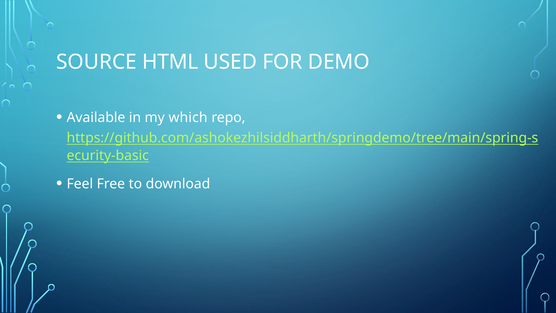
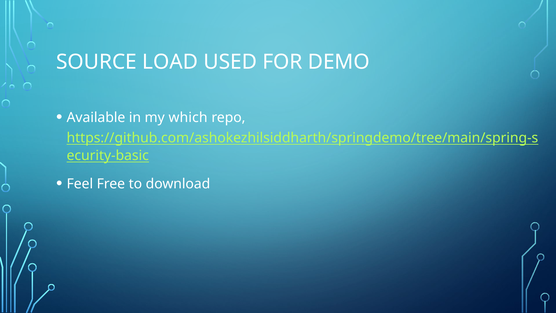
HTML: HTML -> LOAD (170, 62)
